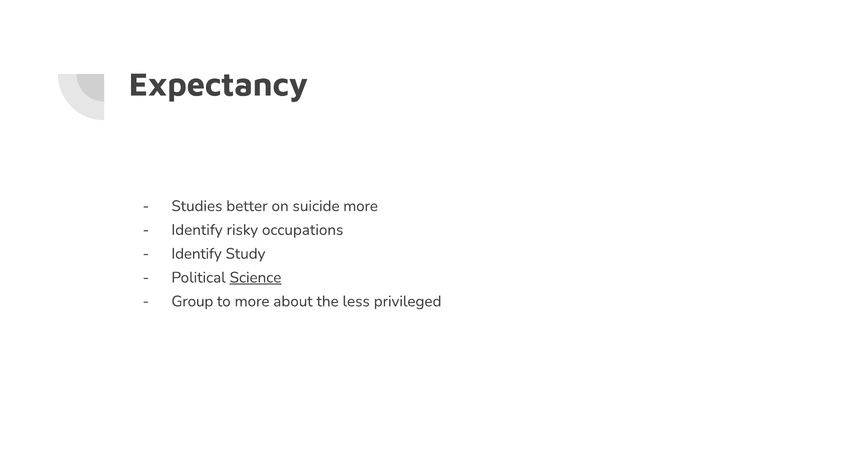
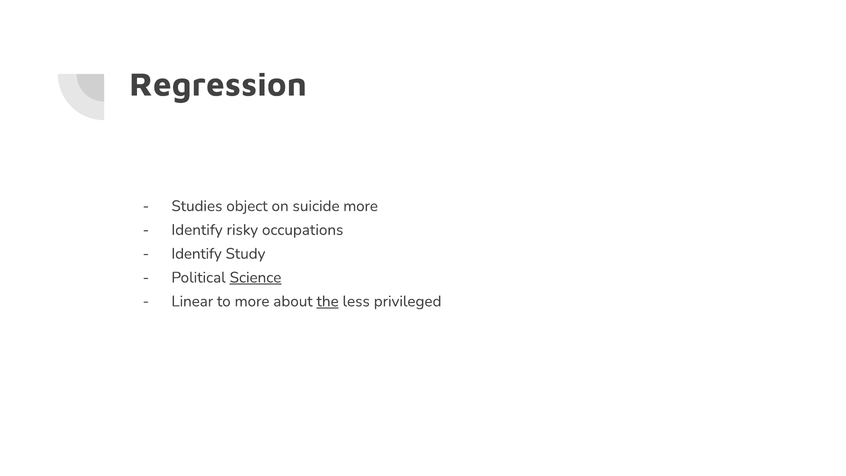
Expectancy: Expectancy -> Regression (218, 85)
better: better -> object (247, 206)
Group: Group -> Linear (192, 301)
the underline: none -> present (328, 301)
